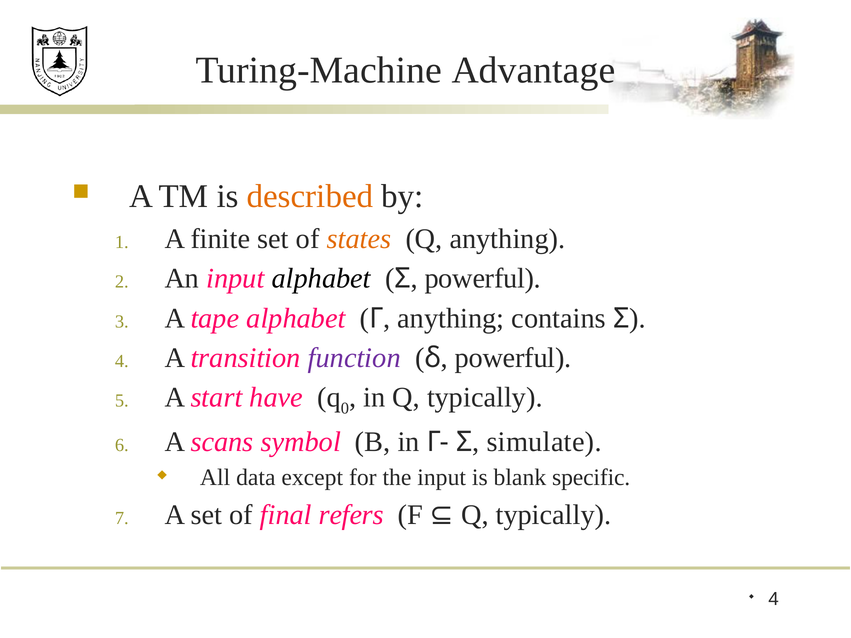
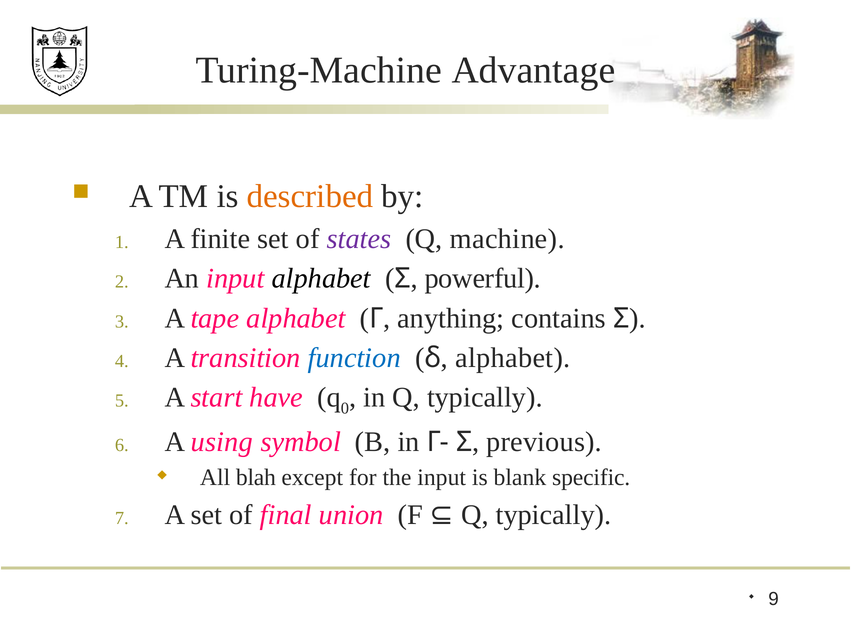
states colour: orange -> purple (359, 239)
Q anything: anything -> machine (507, 239)
function colour: purple -> blue (354, 358)
powerful: powerful -> alphabet (513, 358)
scans: scans -> using (222, 442)
simulate: simulate -> previous (544, 442)
data: data -> blah (256, 478)
refers: refers -> union (351, 515)
4: 4 -> 9 (774, 599)
